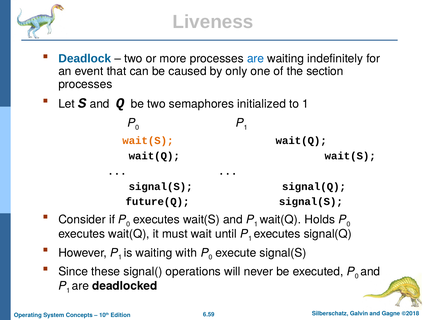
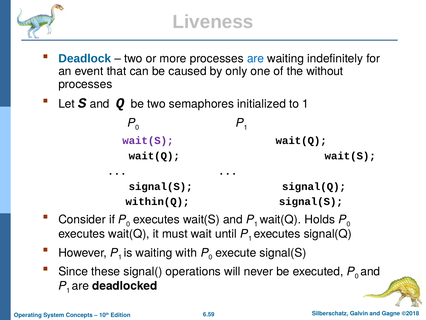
section: section -> without (325, 71)
wait(S colour: orange -> purple (148, 140)
future(Q: future(Q -> within(Q (158, 201)
